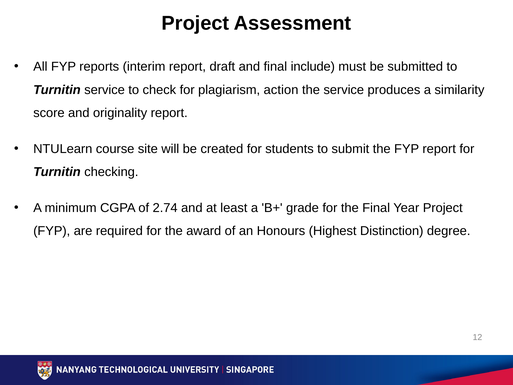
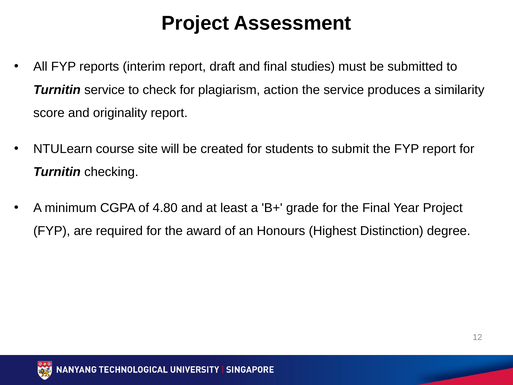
include: include -> studies (313, 67)
2.74: 2.74 -> 4.80 (165, 208)
